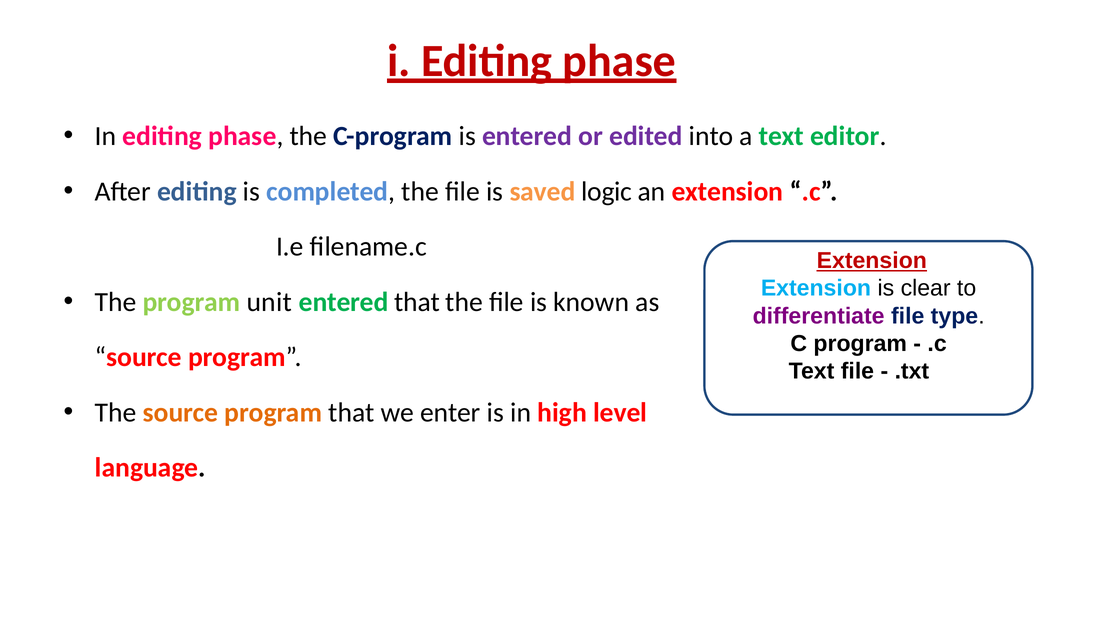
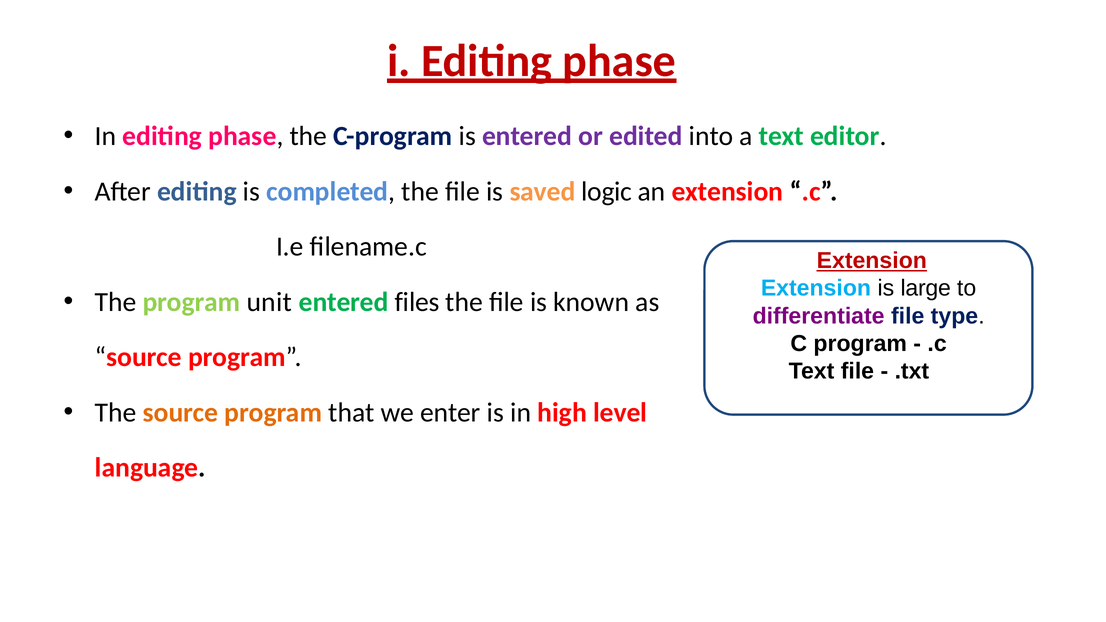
clear: clear -> large (926, 288)
entered that: that -> files (417, 302)
